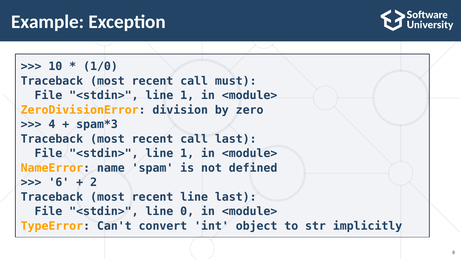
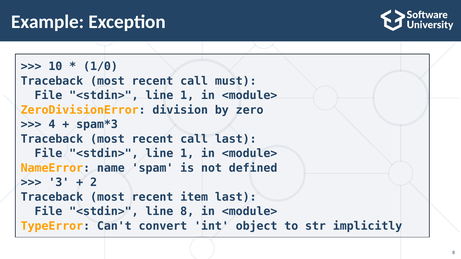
6: 6 -> 3 (59, 183)
recent line: line -> item (194, 197)
line 0: 0 -> 8 (187, 212)
